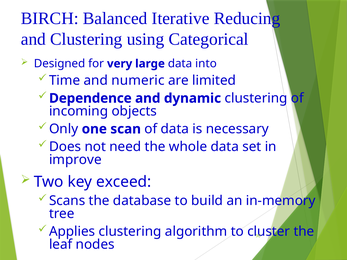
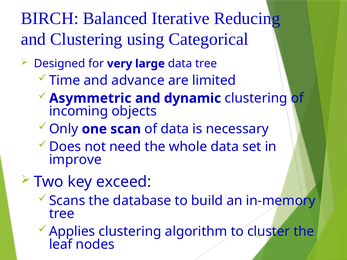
data into: into -> tree (206, 64)
numeric: numeric -> advance (138, 81)
Dependence: Dependence -> Asymmetric (90, 98)
